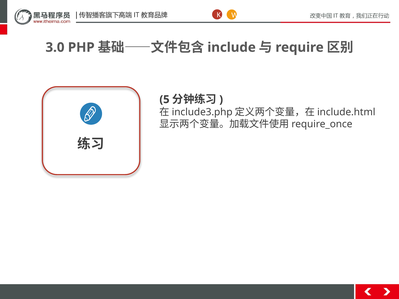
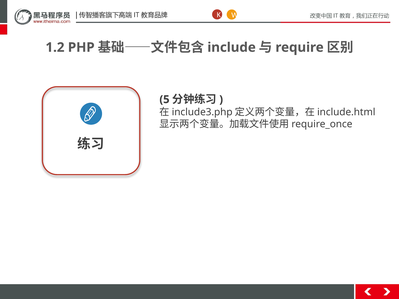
3.0: 3.0 -> 1.2 (55, 47)
